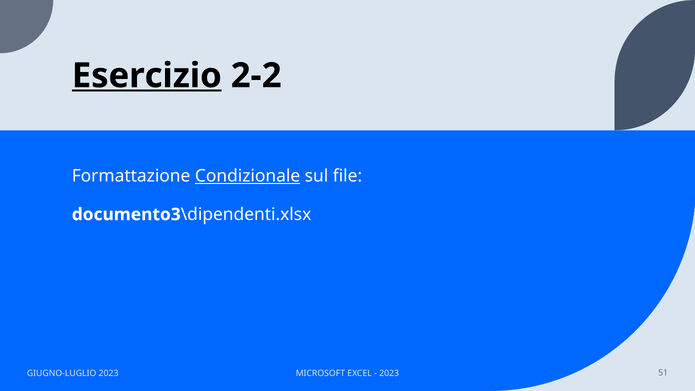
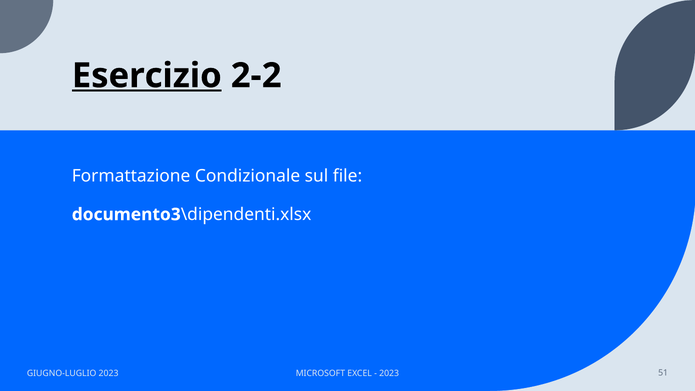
Condizionale underline: present -> none (248, 176)
